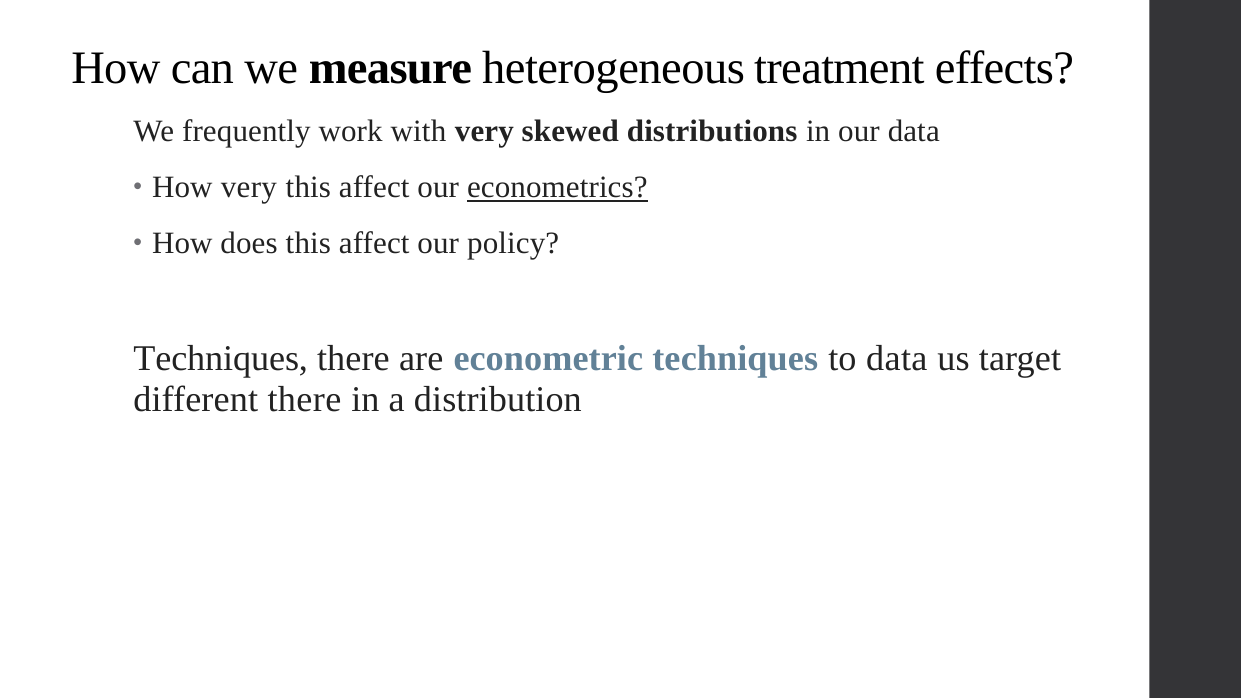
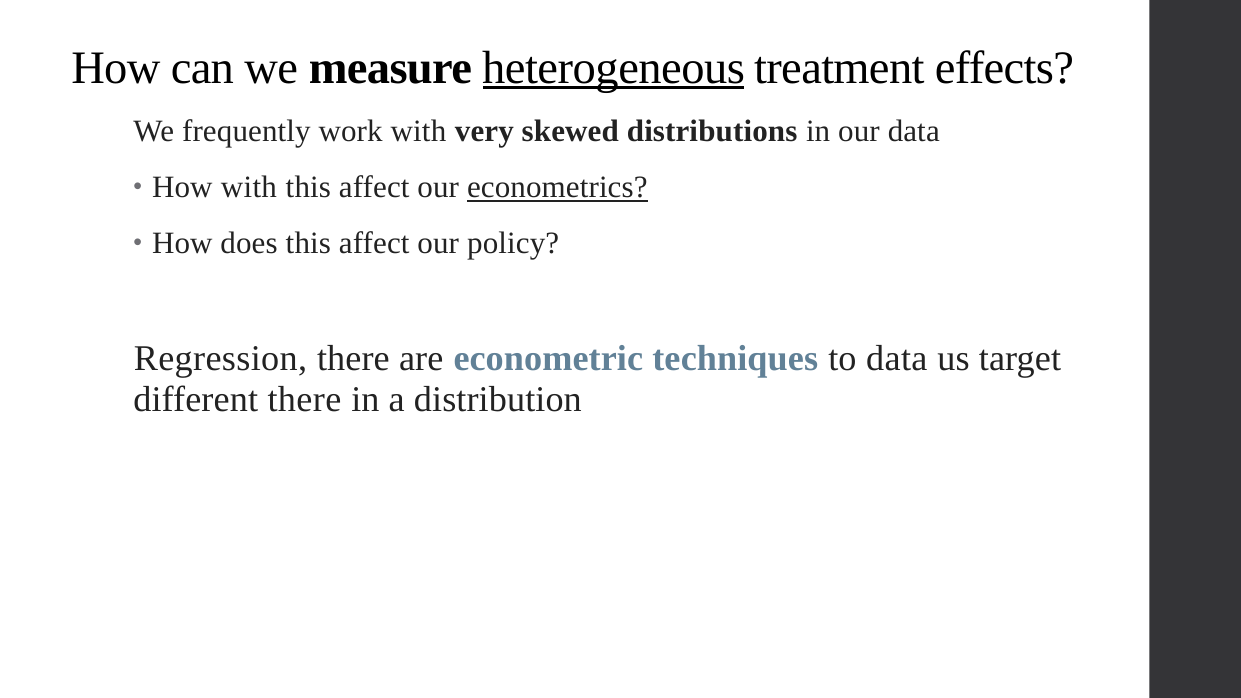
heterogeneous underline: none -> present (614, 68)
How very: very -> with (249, 187)
Techniques: Techniques -> Regression (220, 359)
